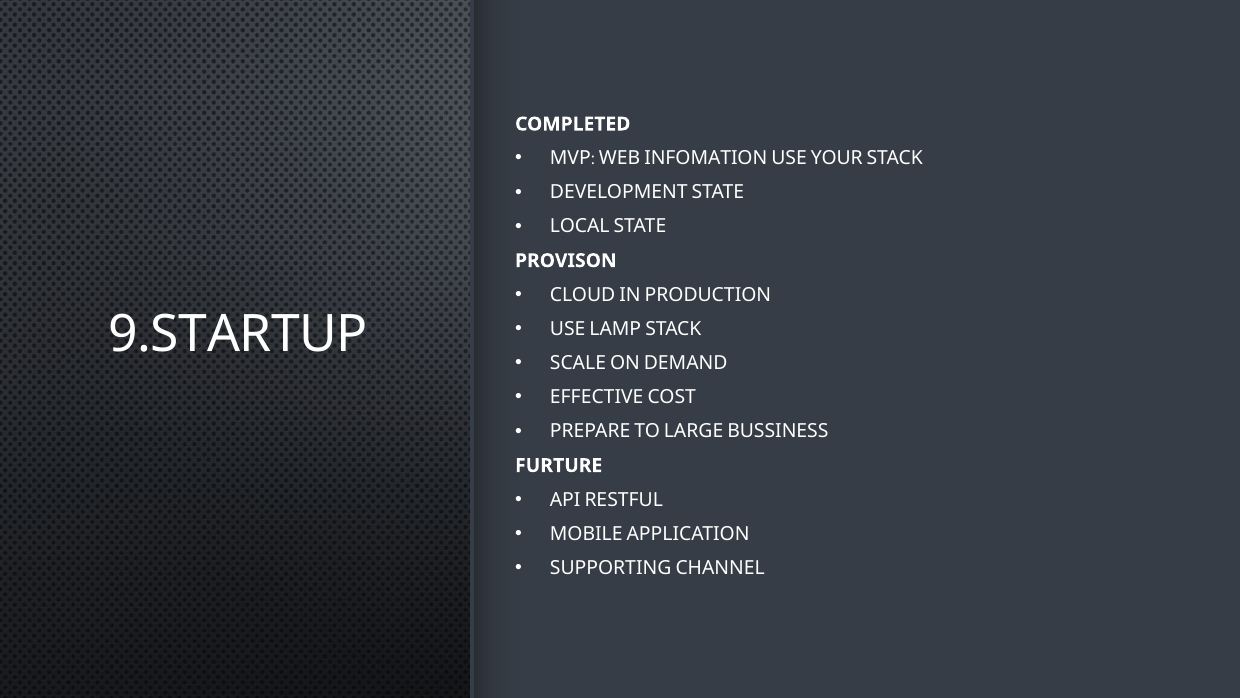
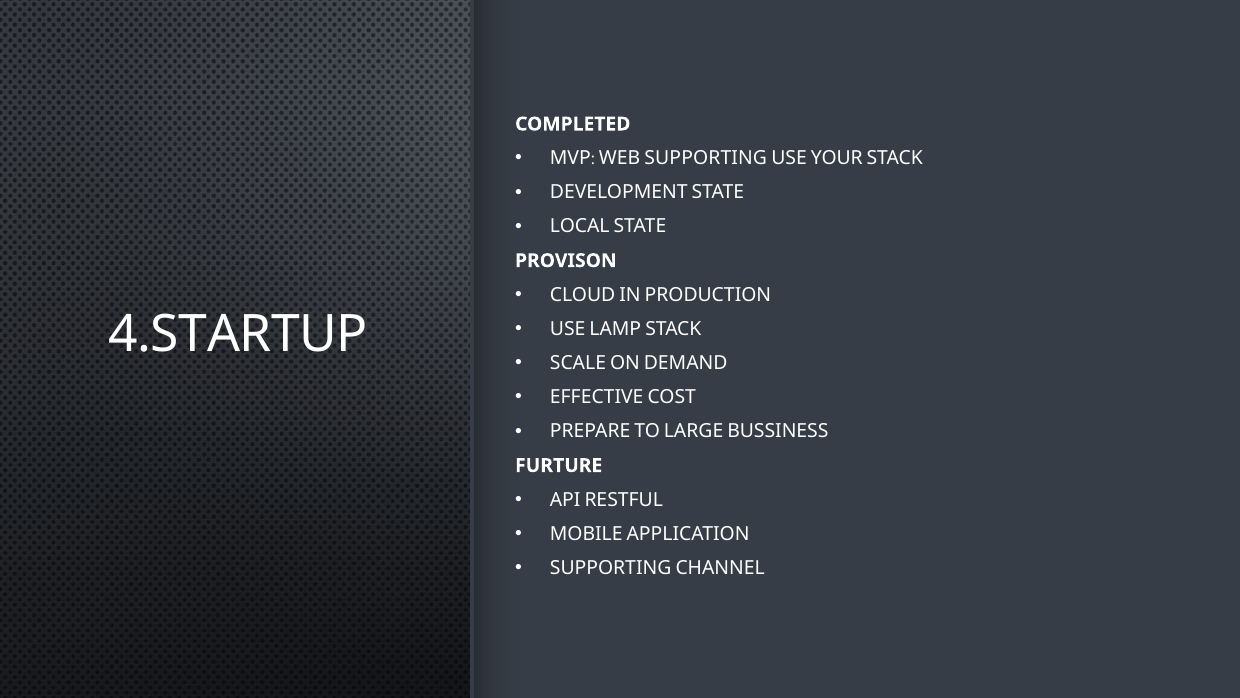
WEB INFOMATION: INFOMATION -> SUPPORTING (706, 158)
9.STARTUP: 9.STARTUP -> 4.STARTUP (238, 334)
